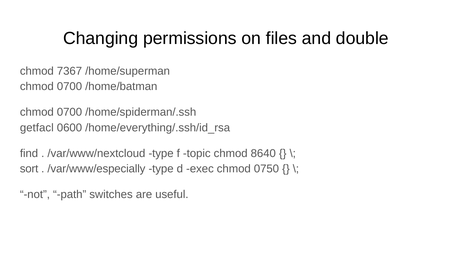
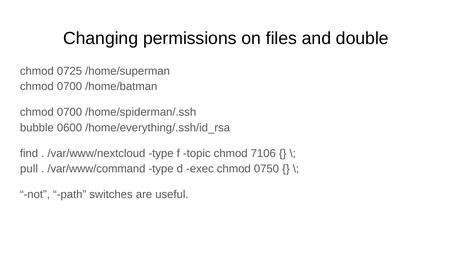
7367: 7367 -> 0725 (69, 71)
getfacl: getfacl -> bubble (37, 128)
8640: 8640 -> 7106 (263, 154)
sort: sort -> pull (29, 169)
/var/www/especially: /var/www/especially -> /var/www/command (96, 169)
